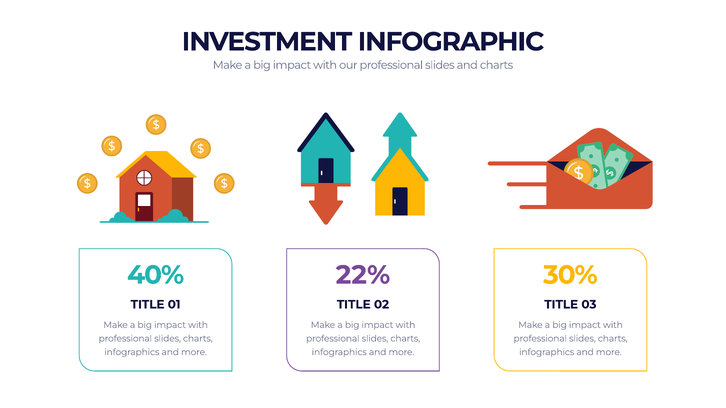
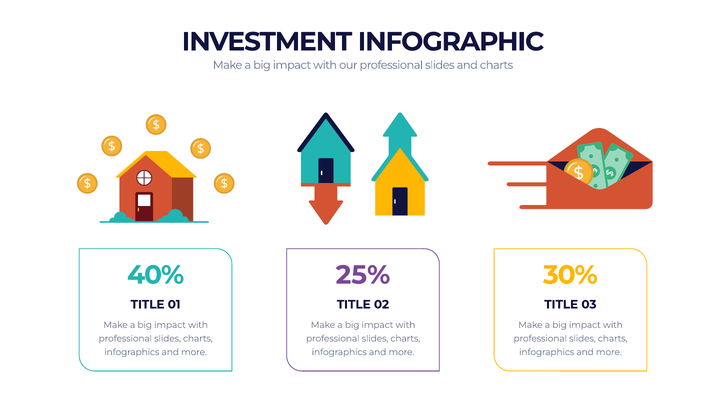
22%: 22% -> 25% (363, 275)
